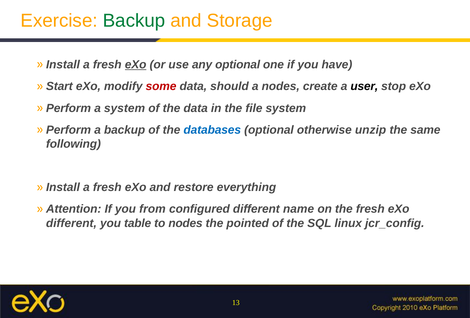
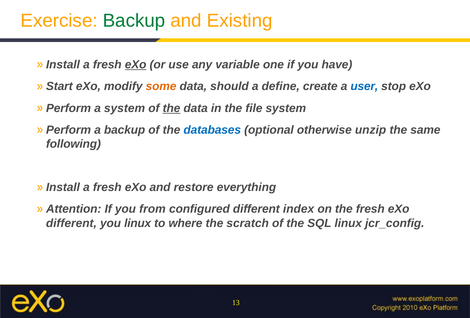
Storage: Storage -> Existing (240, 21)
any optional: optional -> variable (238, 65)
some colour: red -> orange (161, 87)
a nodes: nodes -> define (281, 87)
user colour: black -> blue (364, 87)
the underline: none -> present (172, 108)
name: name -> index (299, 209)
you table: table -> linux (138, 223)
to nodes: nodes -> where (185, 223)
pointed: pointed -> scratch (248, 223)
